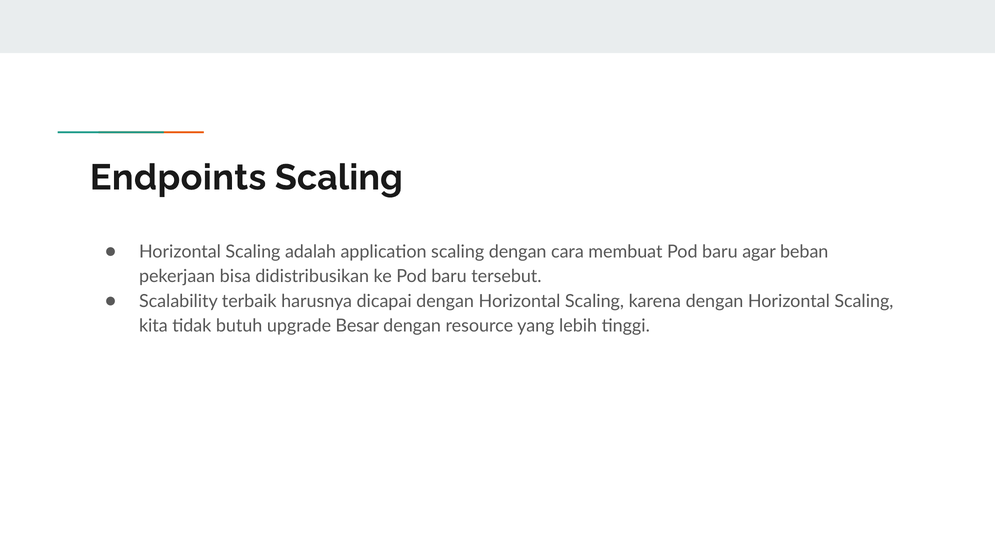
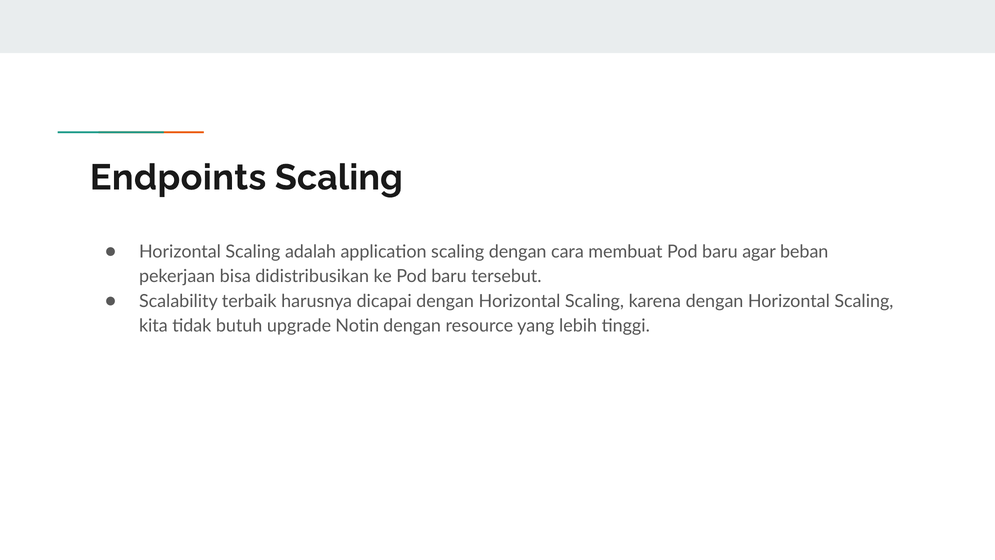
Besar: Besar -> Notin (357, 326)
